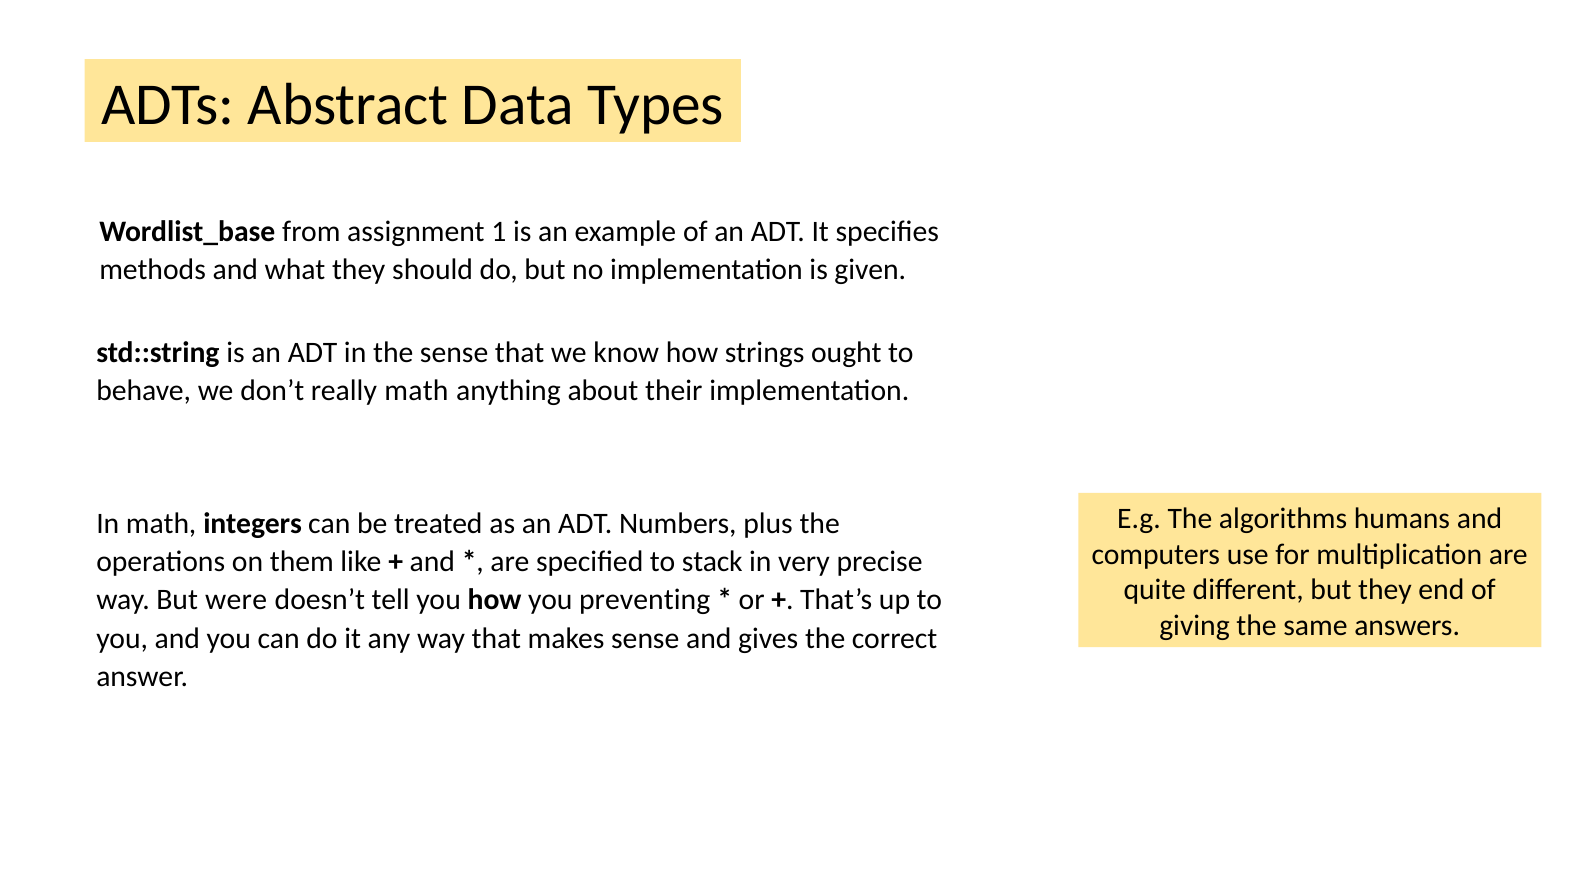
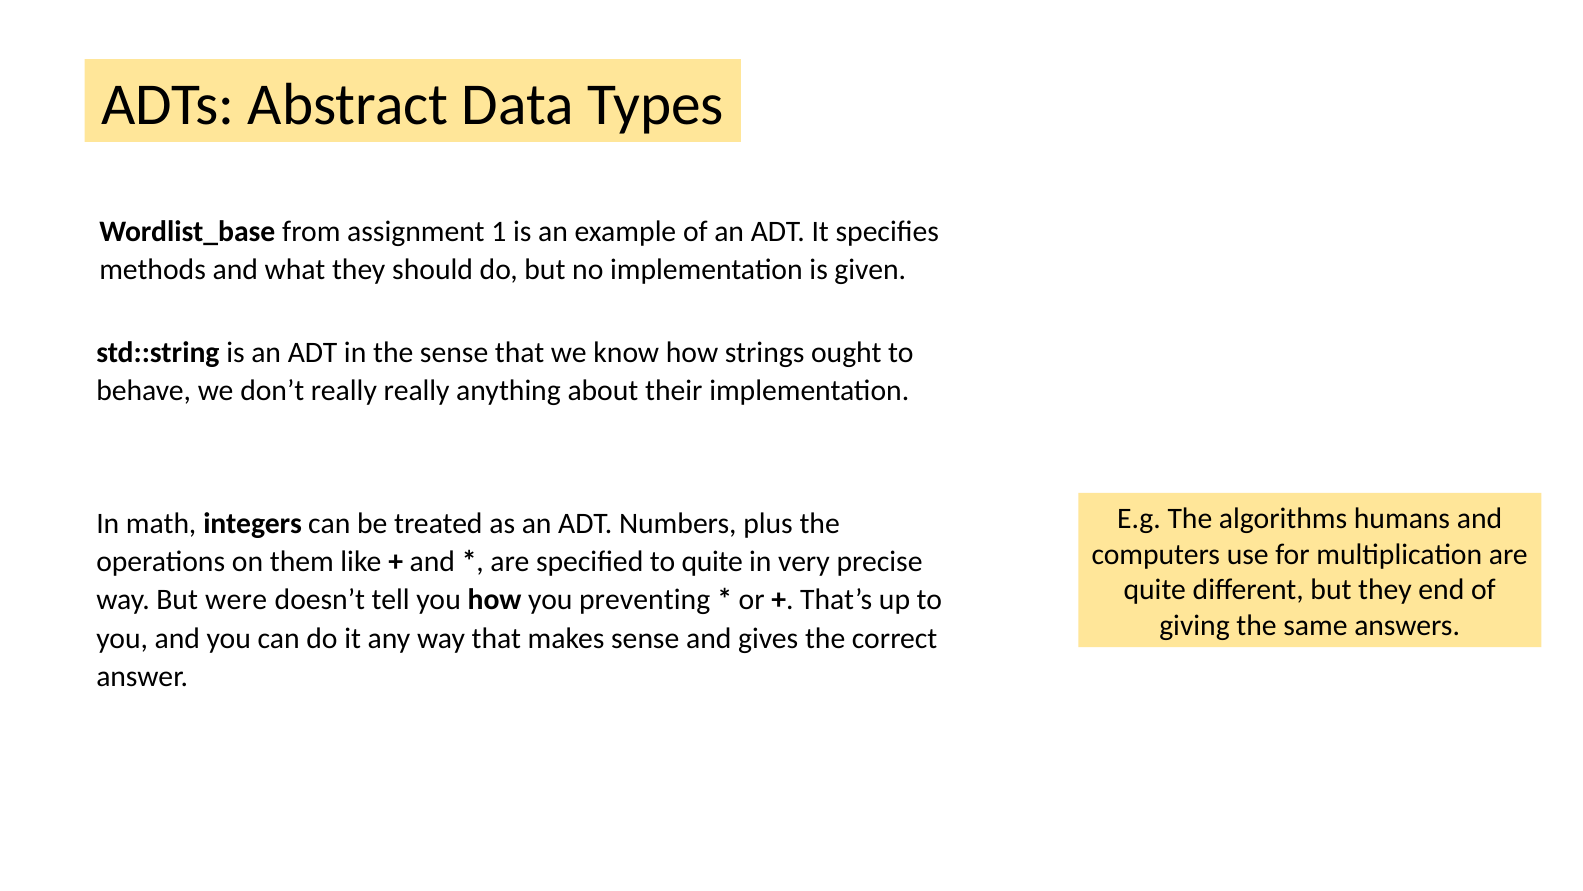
really math: math -> really (417, 391)
to stack: stack -> quite (712, 562)
